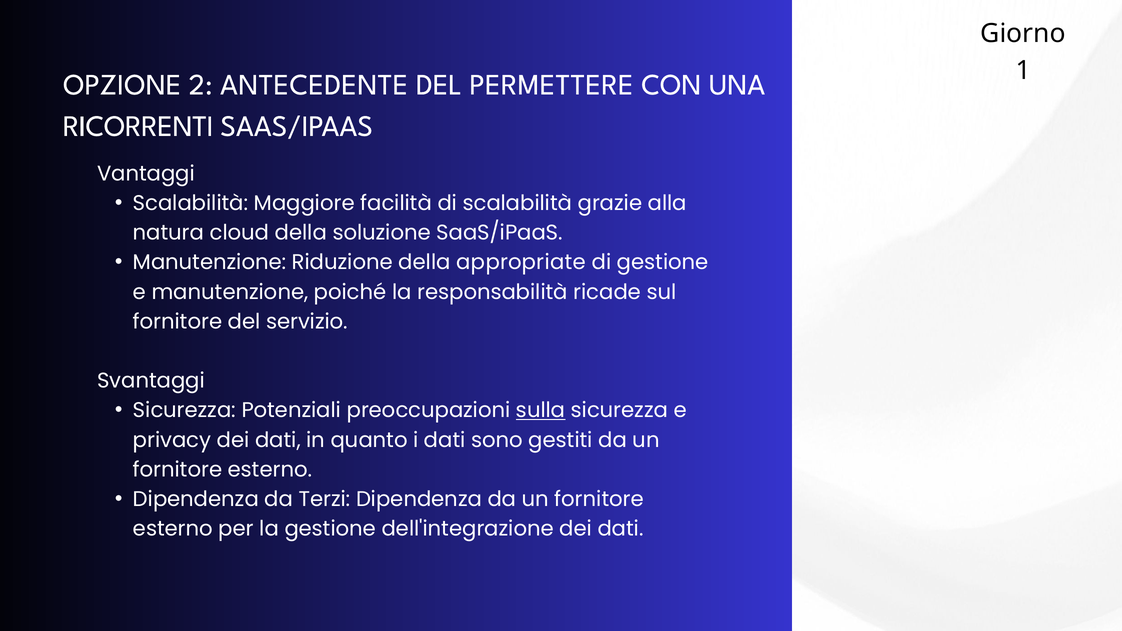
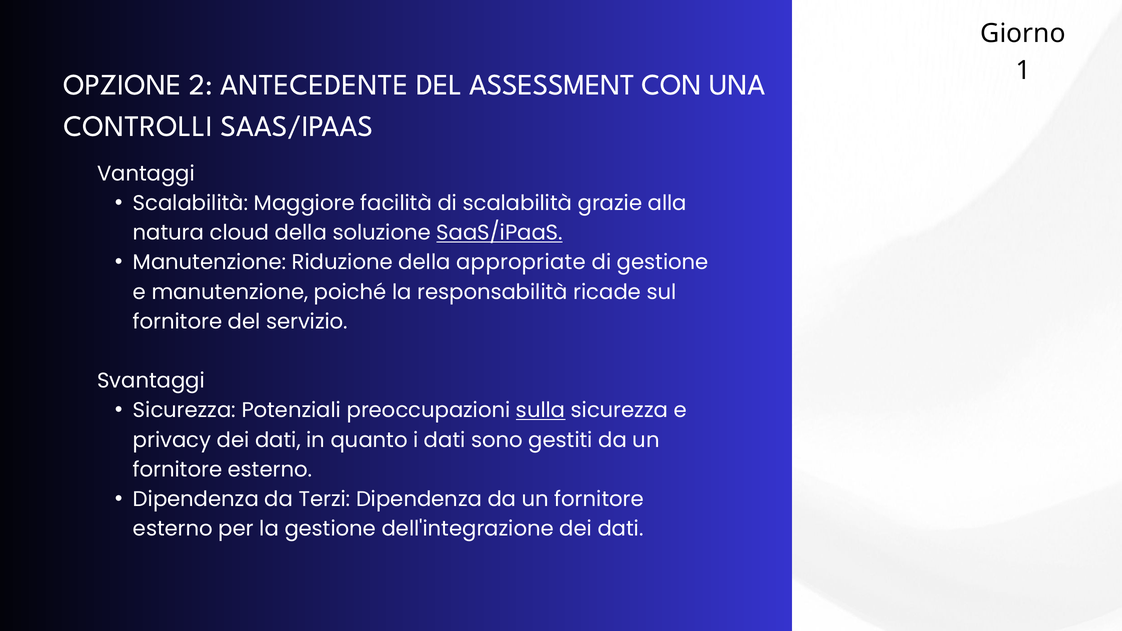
PERMETTERE: PERMETTERE -> ASSESSMENT (552, 85)
RICORRENTI: RICORRENTI -> CONTROLLI (138, 126)
SaaS/iPaaS underline: none -> present (500, 233)
